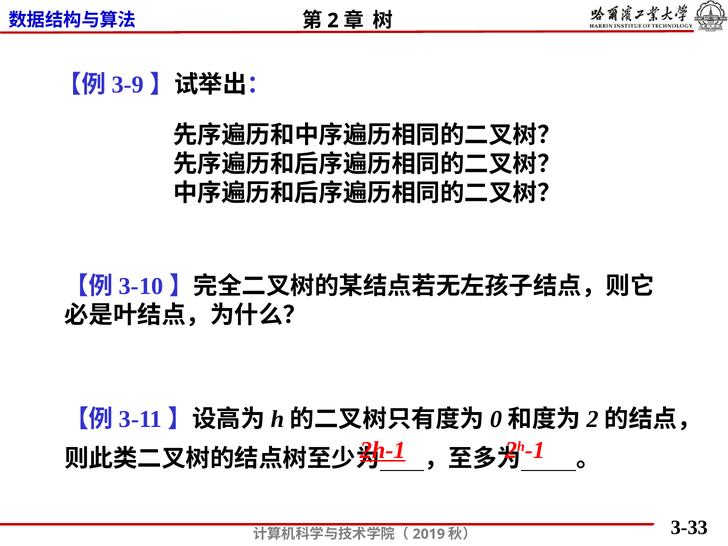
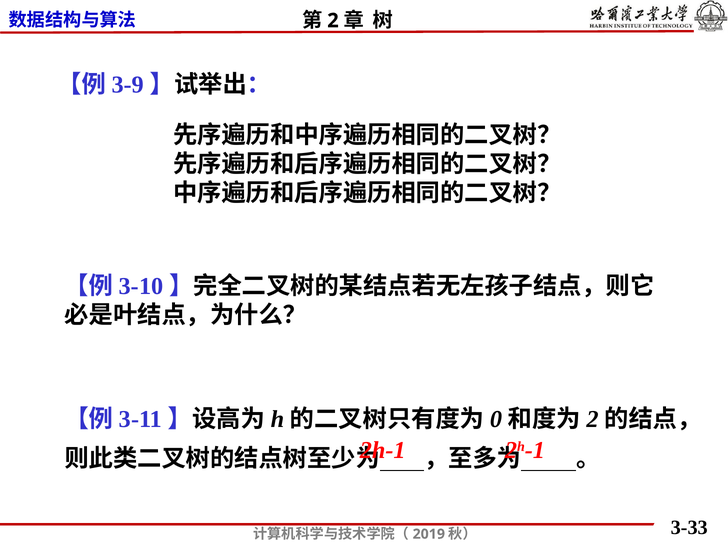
2h-1 underline: present -> none (383, 450)
